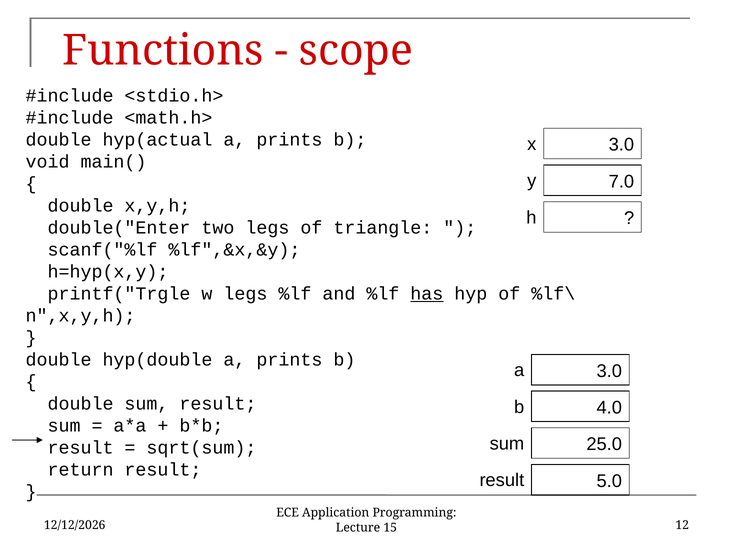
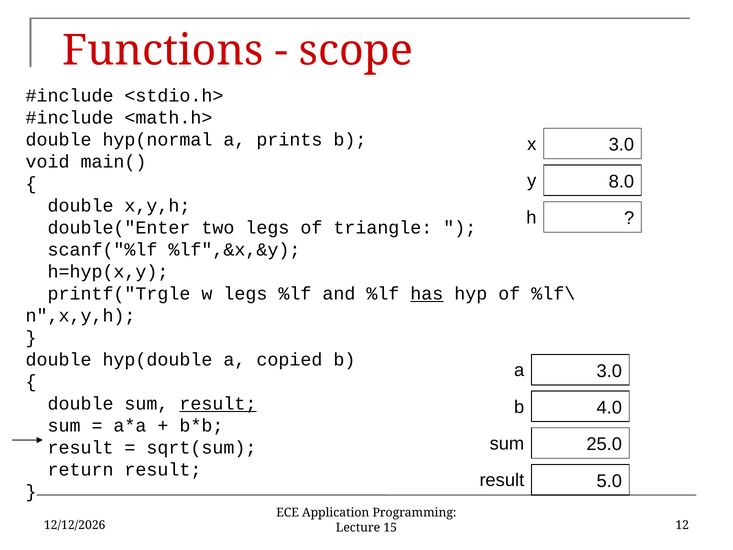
hyp(actual: hyp(actual -> hyp(normal (157, 140)
7.0: 7.0 -> 8.0 (621, 181)
hyp(double a prints: prints -> copied (289, 360)
result underline: none -> present (218, 404)
